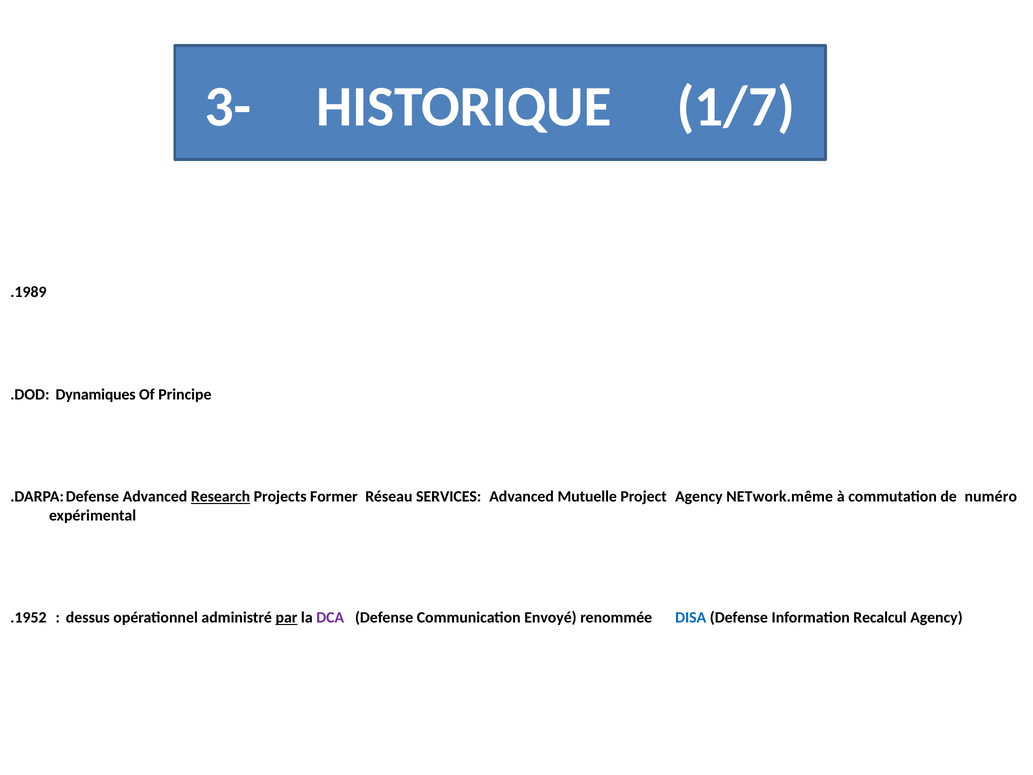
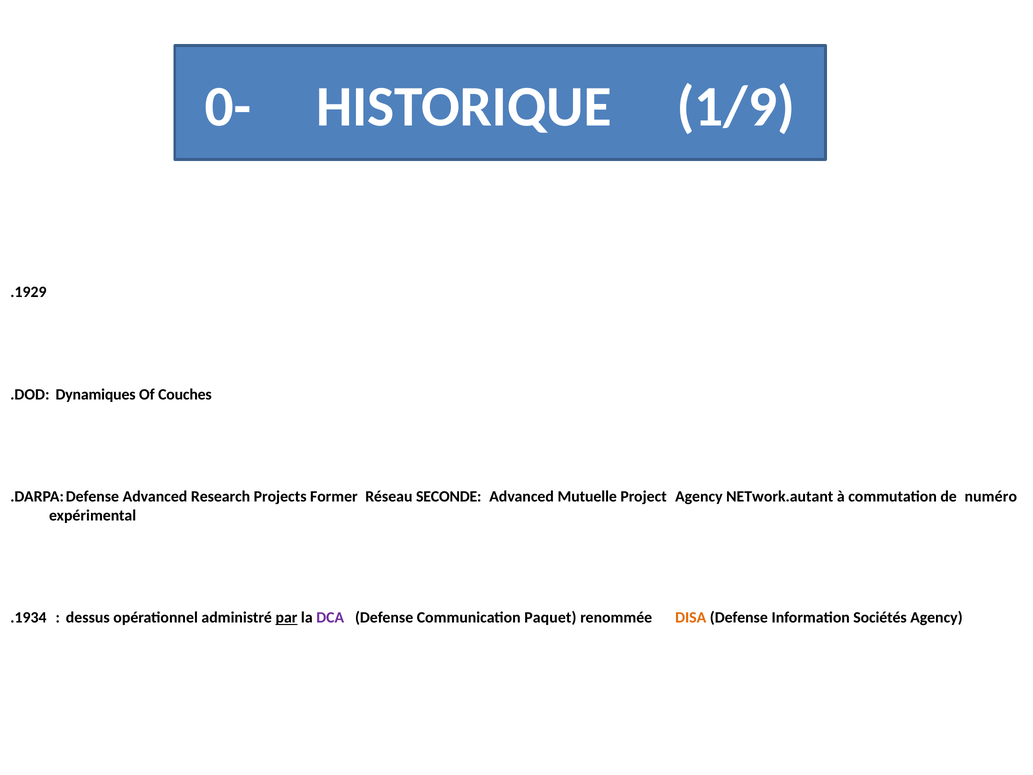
3-: 3- -> 0- (228, 107)
1/7: 1/7 -> 1/9 (736, 107)
.1989: .1989 -> .1929 (28, 292)
Principe: Principe -> Couches (185, 394)
Research underline: present -> none (221, 496)
SERVICES: SERVICES -> SECONDE (449, 496)
NETwork.même: NETwork.même -> NETwork.autant (780, 496)
.1952: .1952 -> .1934 (28, 618)
Envoyé: Envoyé -> Paquet (550, 618)
DISA colour: blue -> orange (691, 618)
Recalcul: Recalcul -> Sociétés (880, 618)
